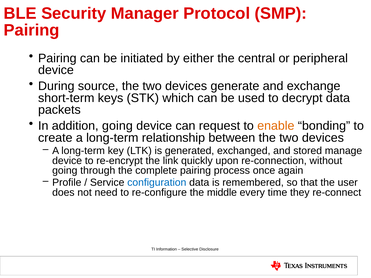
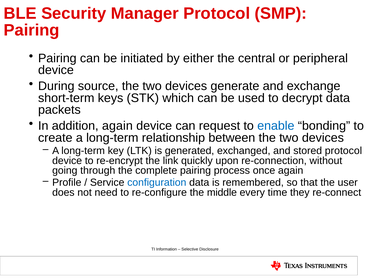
addition going: going -> again (117, 126)
enable colour: orange -> blue (276, 126)
stored manage: manage -> protocol (343, 151)
